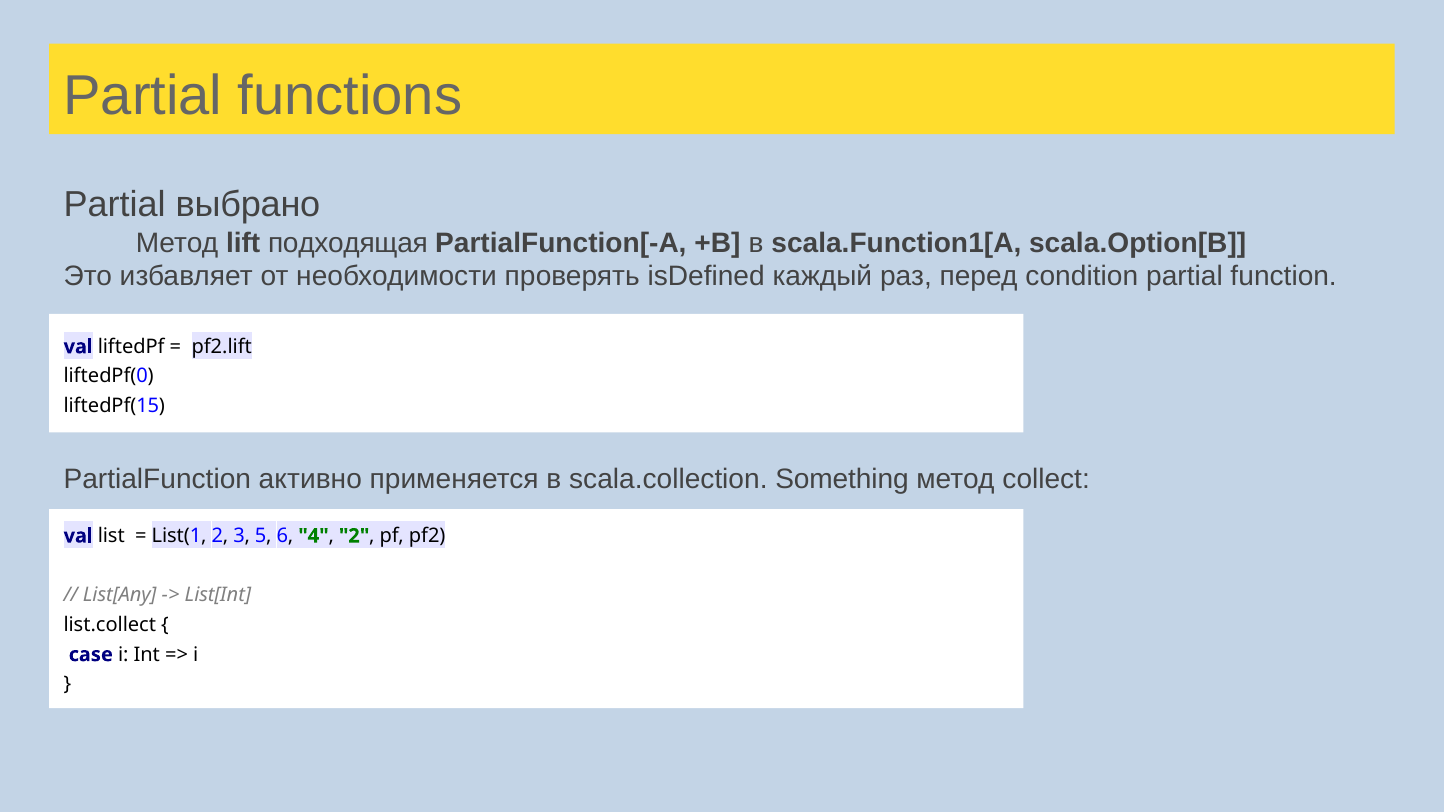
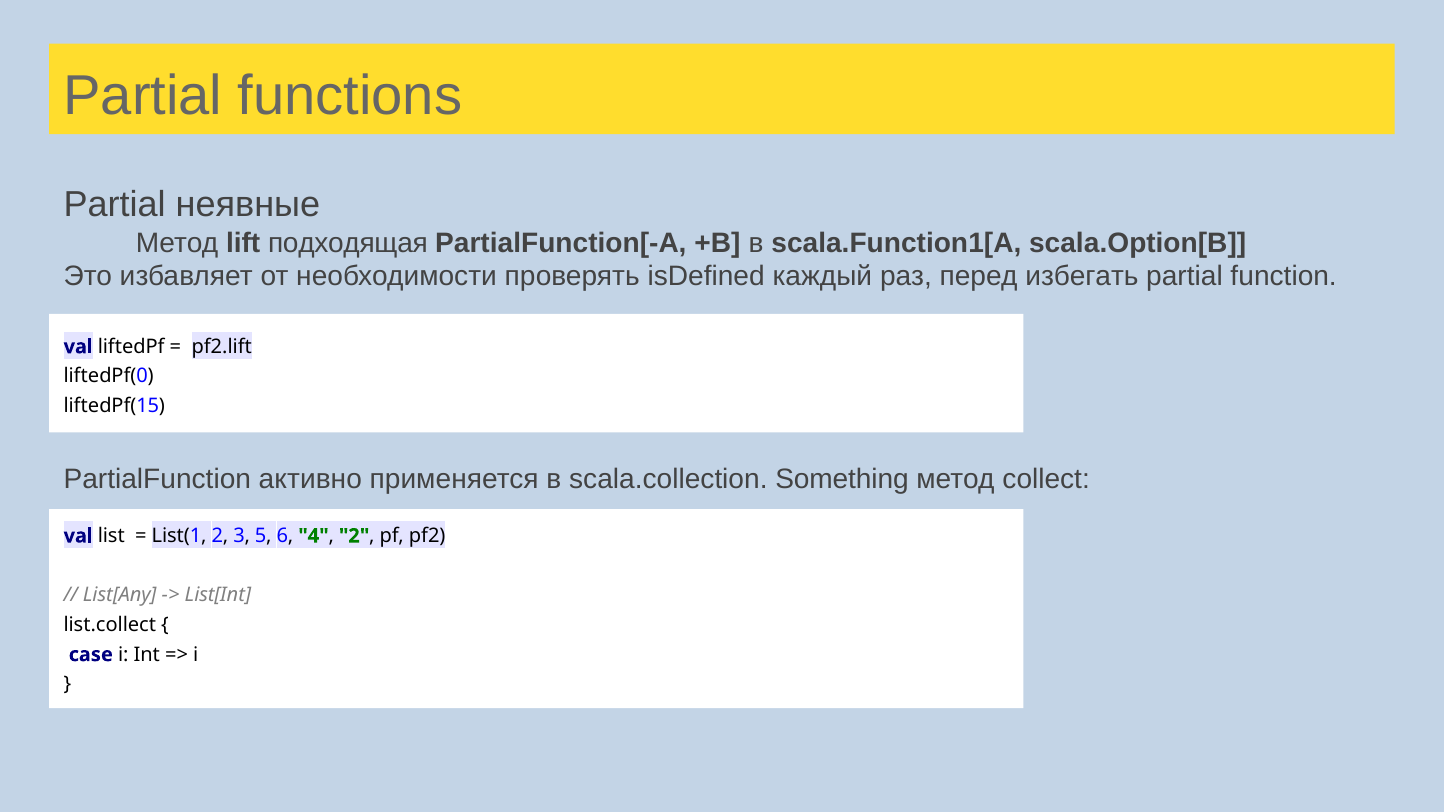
выбрано: выбрано -> неявные (248, 205)
condition: condition -> избегать (1082, 277)
